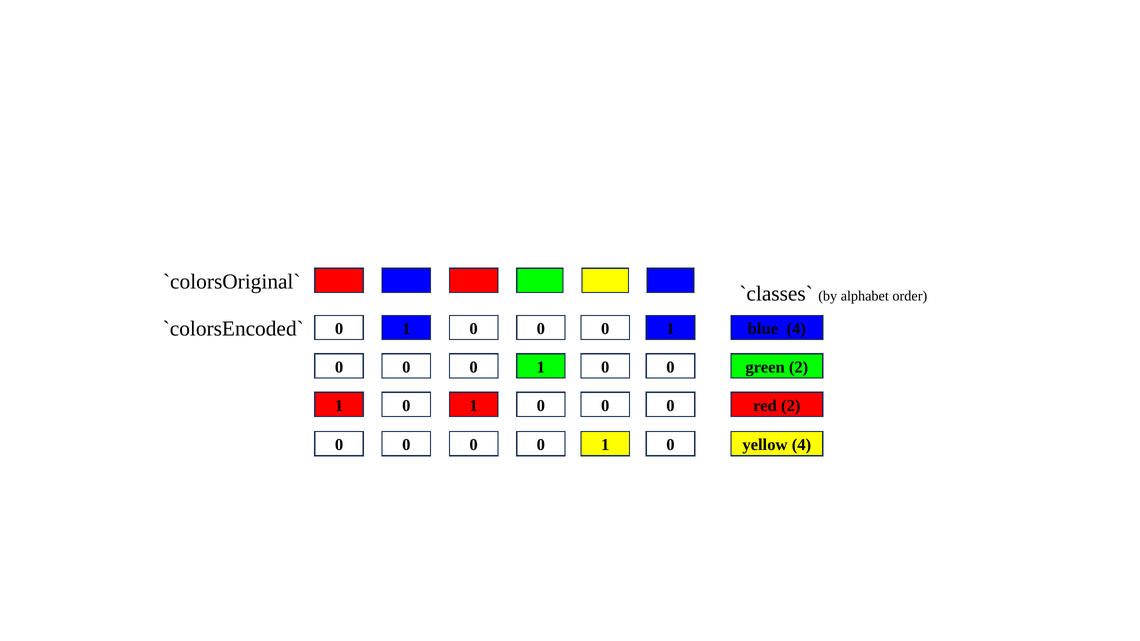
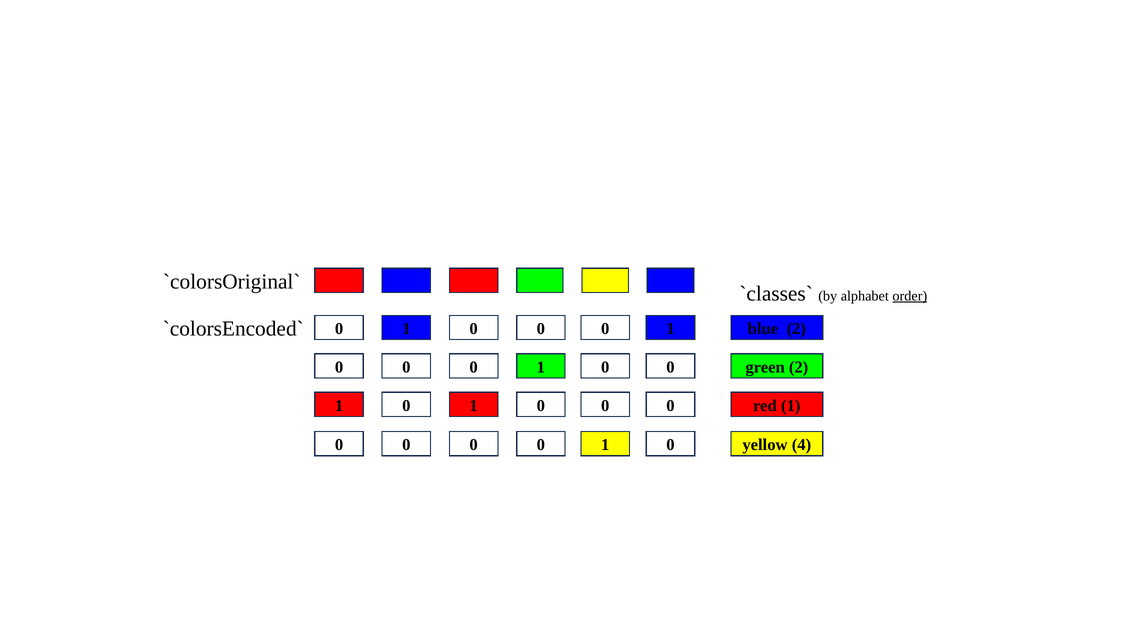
order underline: none -> present (910, 296)
blue 4: 4 -> 2 (796, 329)
red 2: 2 -> 1 (791, 406)
